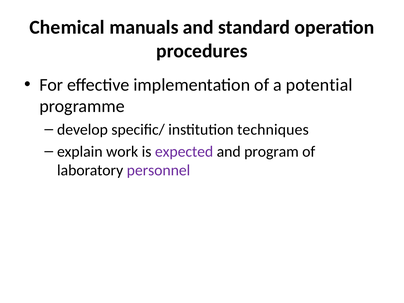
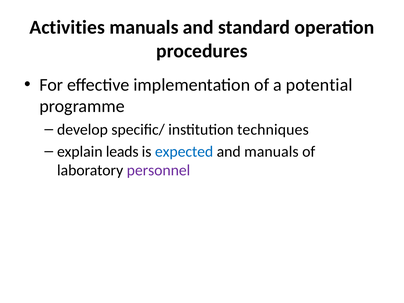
Chemical: Chemical -> Activities (67, 27)
work: work -> leads (122, 152)
expected colour: purple -> blue (184, 152)
and program: program -> manuals (271, 152)
